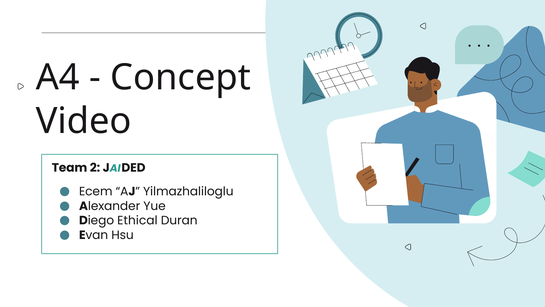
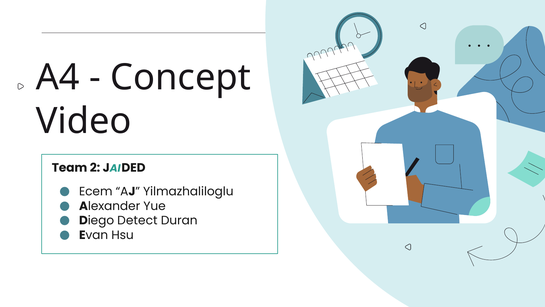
Ethical: Ethical -> Detect (137, 220)
